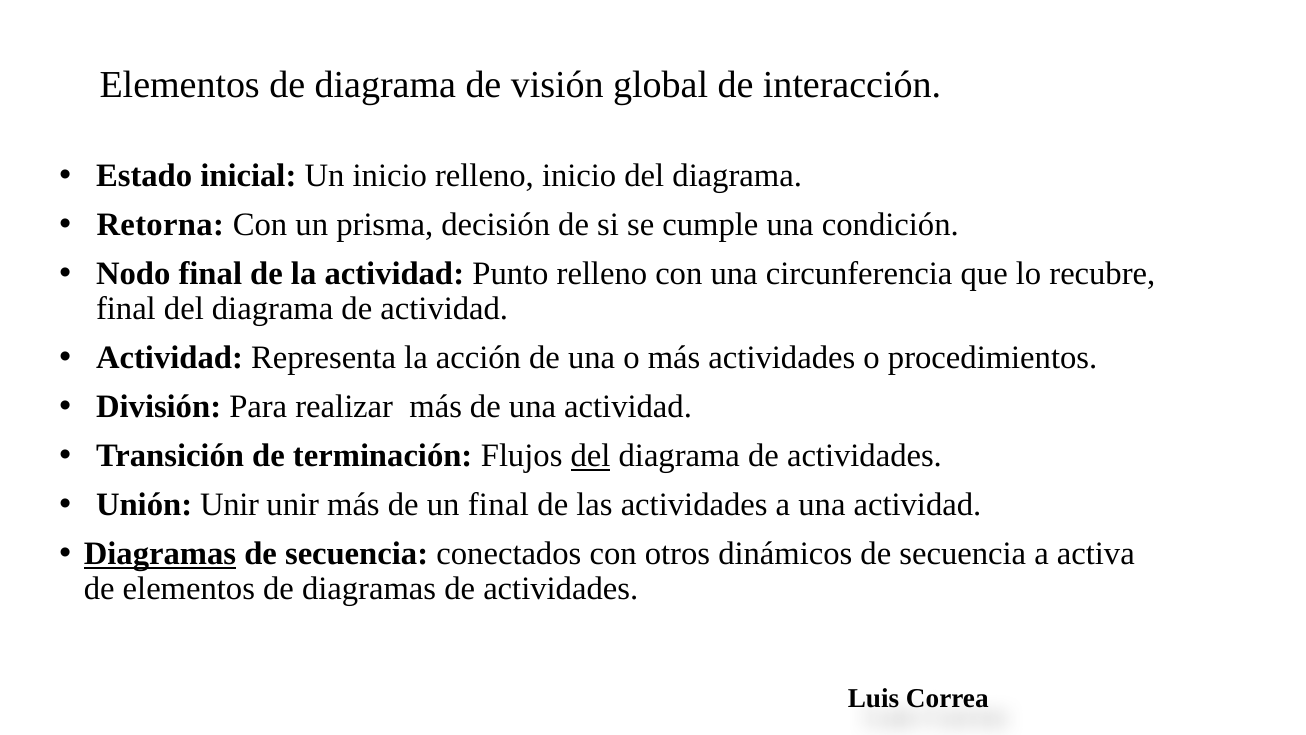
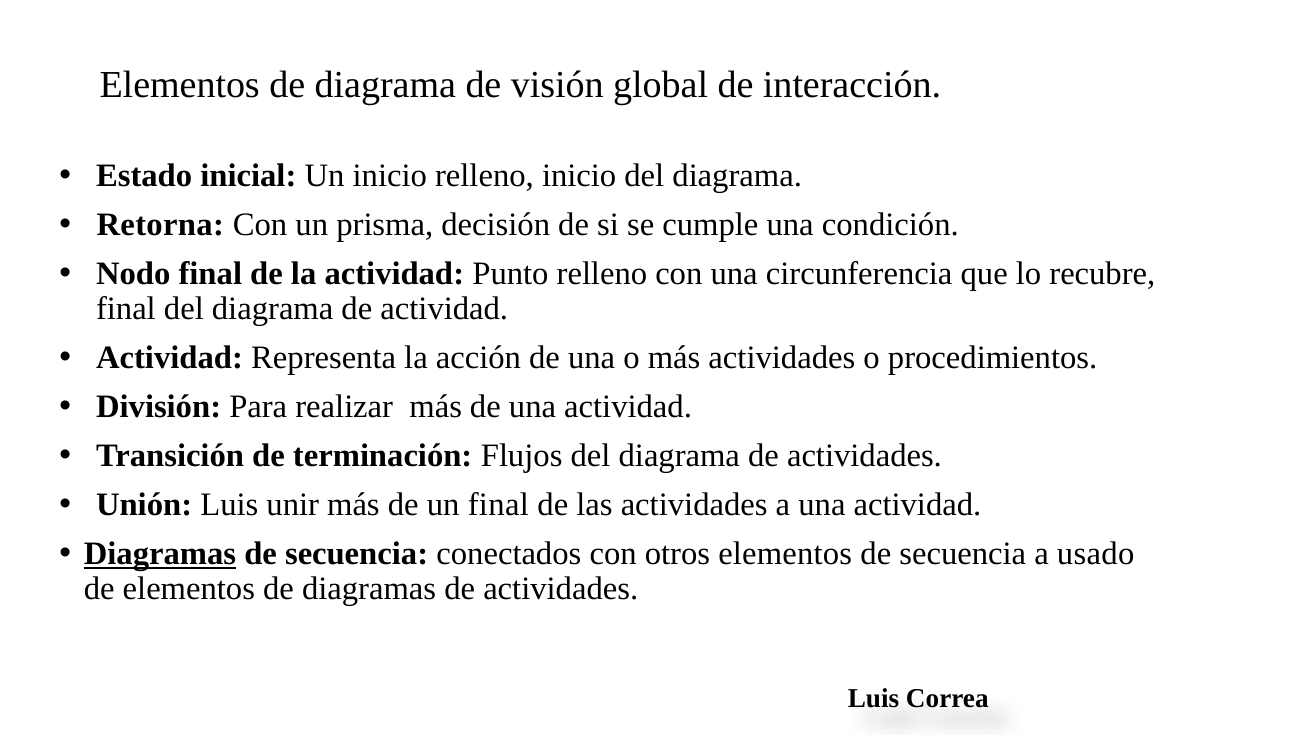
del underline: present -> none (591, 455)
Unión Unir: Unir -> Luis (229, 504)
otros dinámicos: dinámicos -> elementos (785, 553)
activa: activa -> usado (1096, 553)
